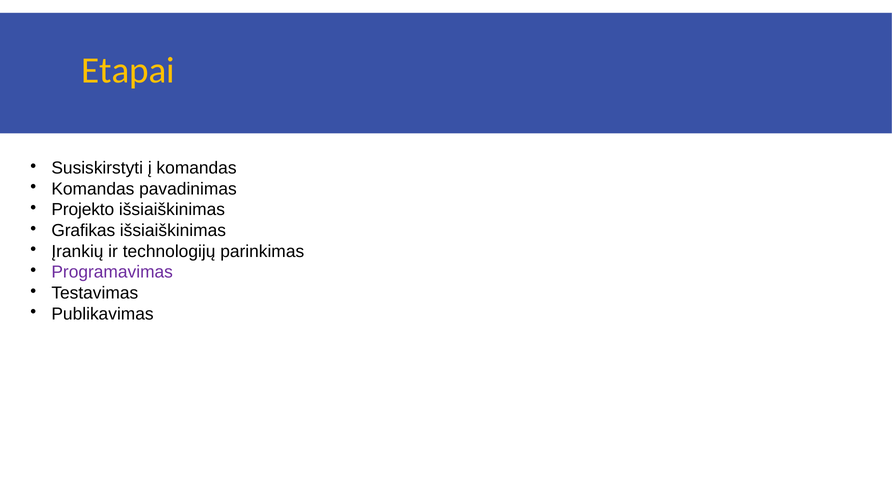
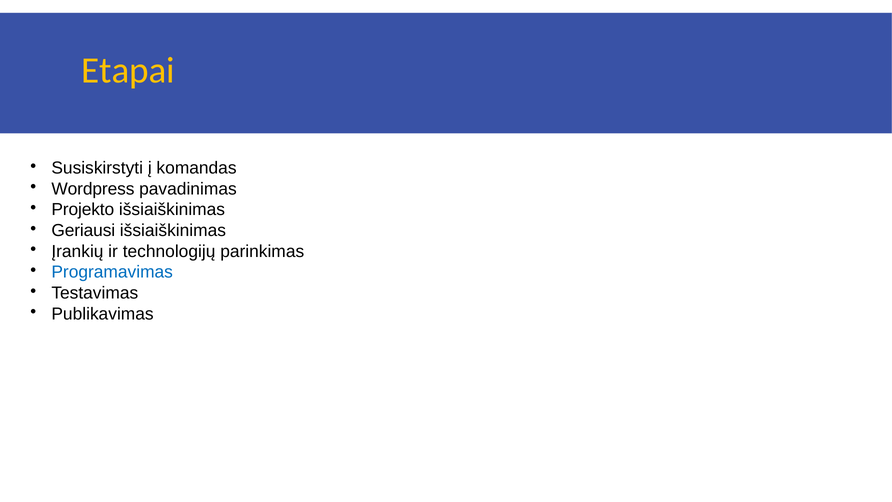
Komandas: Komandas -> Wordpress (93, 189)
Grafikas: Grafikas -> Geriausi (83, 230)
Programavimas colour: purple -> blue (112, 272)
